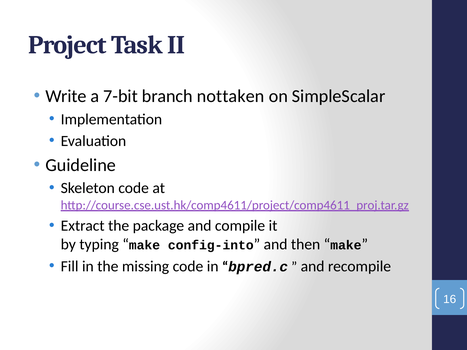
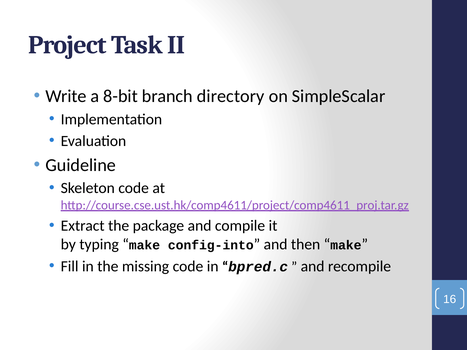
7-bit: 7-bit -> 8-bit (121, 96)
nottaken: nottaken -> directory (231, 96)
